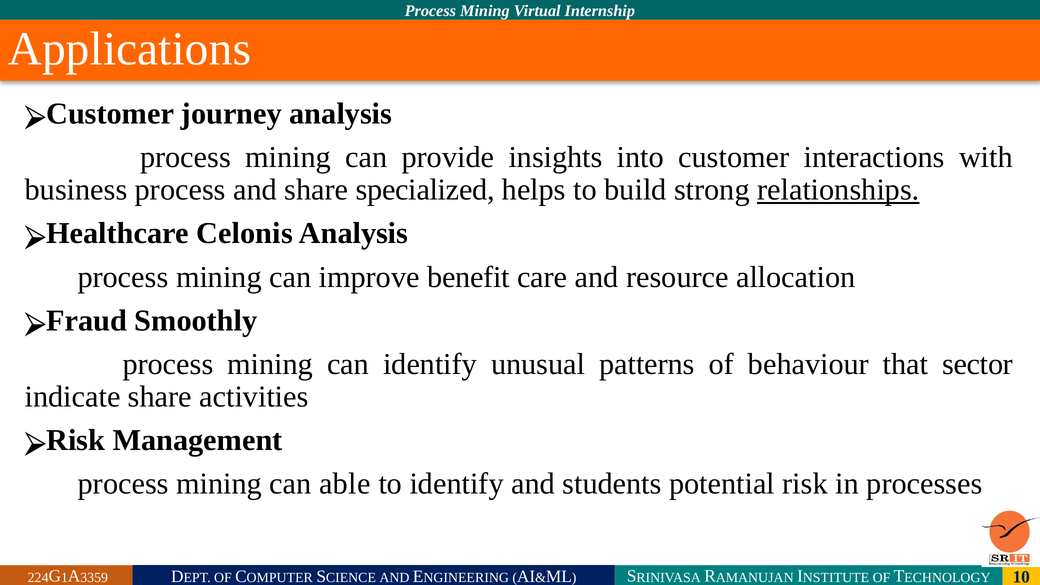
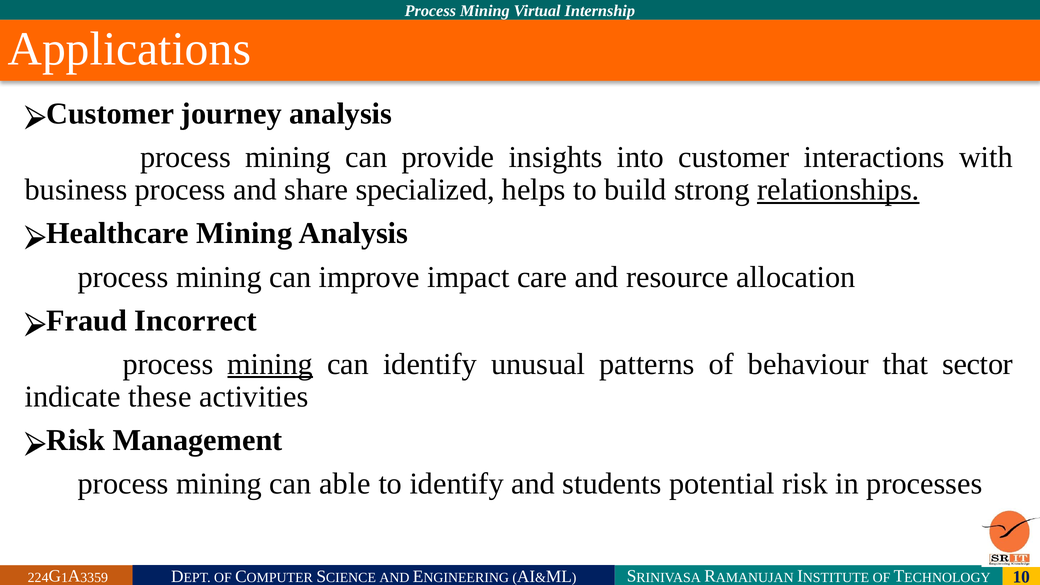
Healthcare Celonis: Celonis -> Mining (244, 233)
benefit: benefit -> impact (468, 277)
Smoothly: Smoothly -> Incorrect (196, 321)
mining underline: none -> present (270, 364)
indicate share: share -> these (160, 397)
